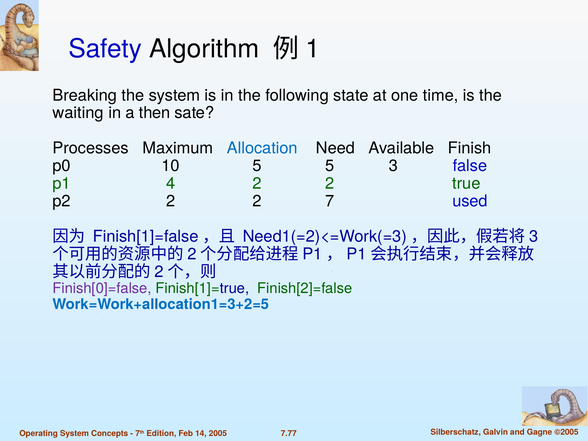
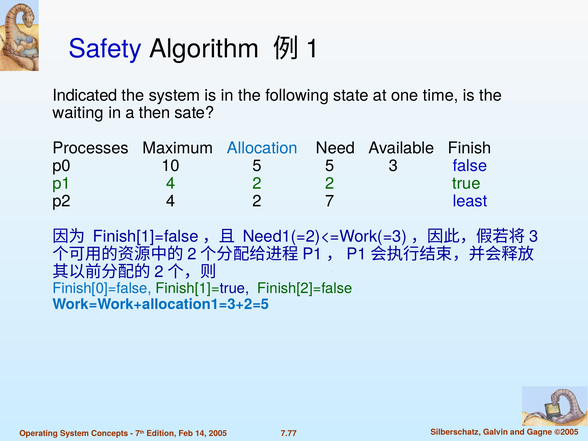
Breaking: Breaking -> Indicated (85, 95)
p2 2: 2 -> 4 (171, 201)
used: used -> least (470, 201)
Finish[0]=false colour: purple -> blue (102, 288)
